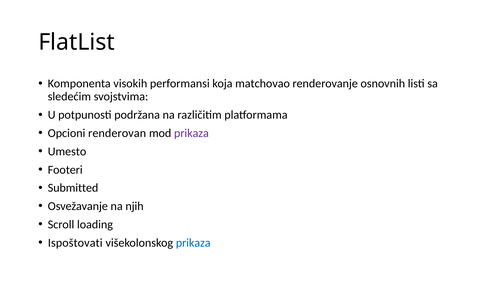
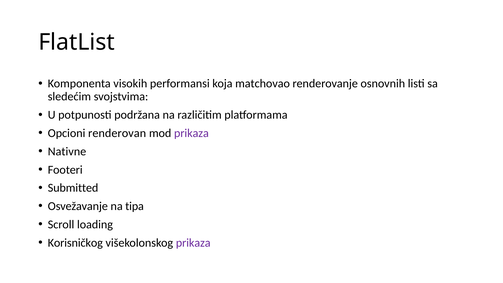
Umesto: Umesto -> Nativne (67, 151)
njih: njih -> tipa (135, 206)
Ispoštovati: Ispoštovati -> Korisničkog (75, 243)
prikaza colour: blue -> purple (193, 243)
